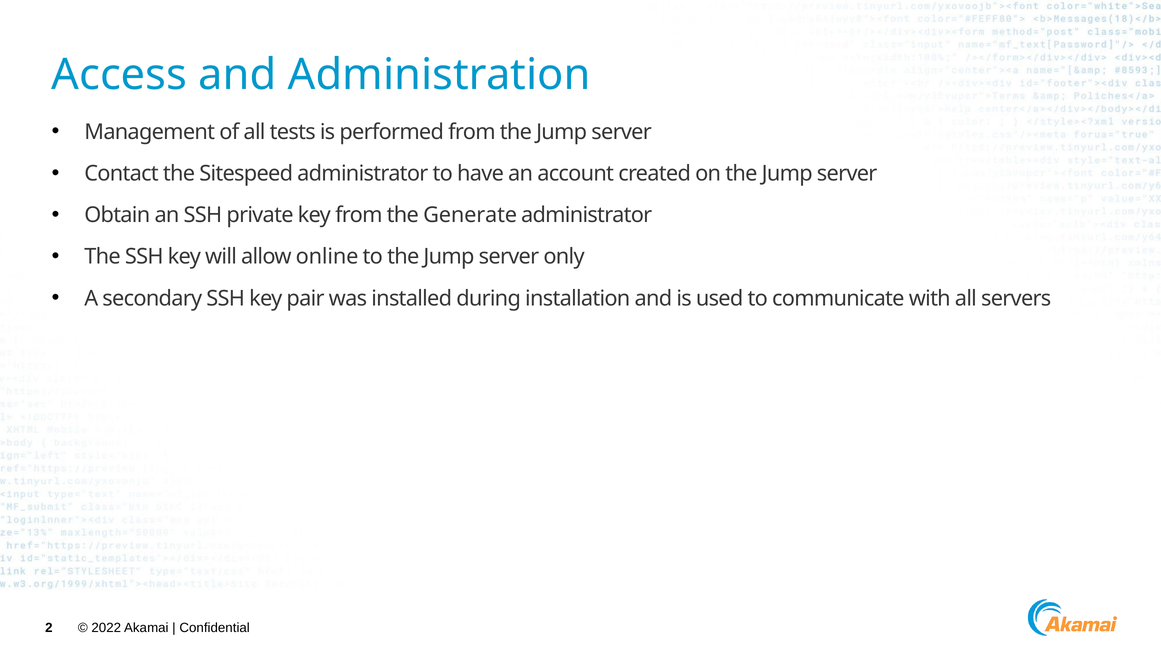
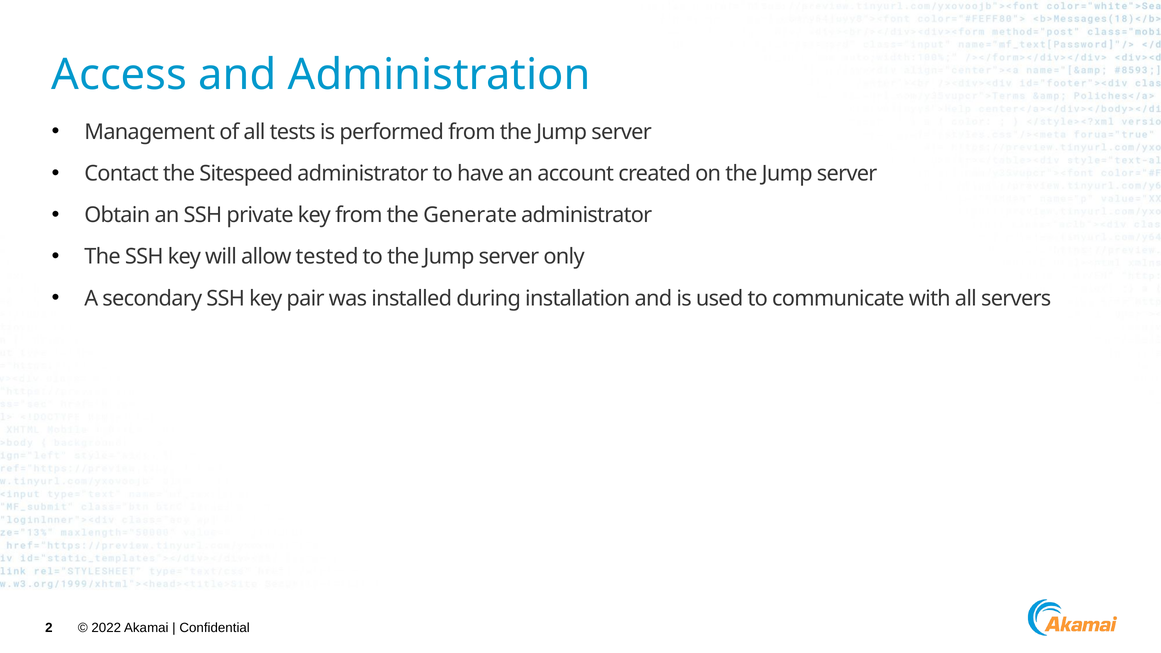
online: online -> tested (327, 257)
